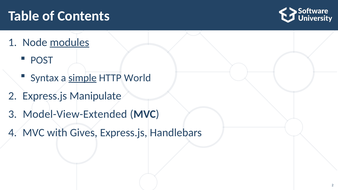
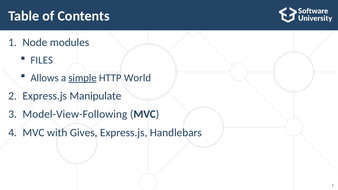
modules underline: present -> none (70, 42)
POST: POST -> FILES (42, 60)
Syntax: Syntax -> Allows (45, 78)
Model-View-Extended: Model-View-Extended -> Model-View-Following (75, 114)
